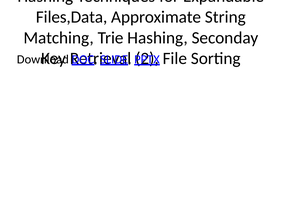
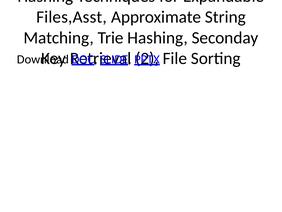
Files,Data: Files,Data -> Files,Asst (71, 17)
